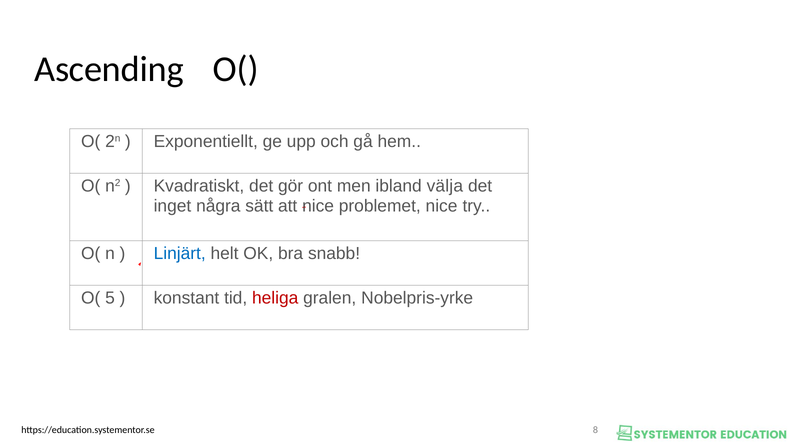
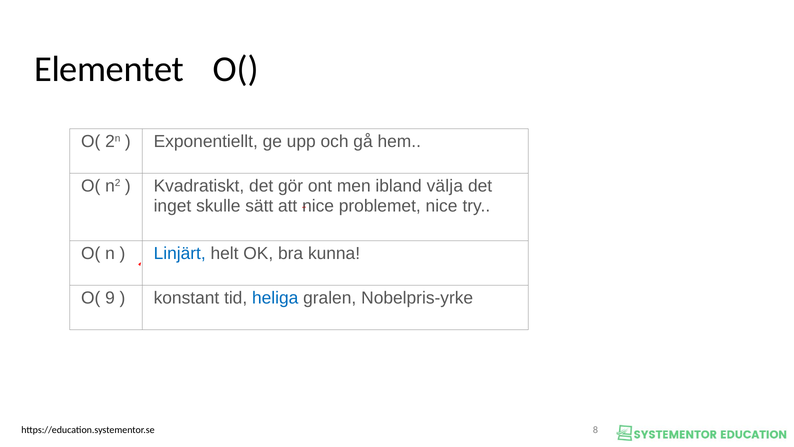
Ascending: Ascending -> Elementet (109, 69)
några: några -> skulle (218, 206)
snabb: snabb -> kunna (334, 253)
5: 5 -> 9 (110, 298)
heliga colour: red -> blue (275, 298)
